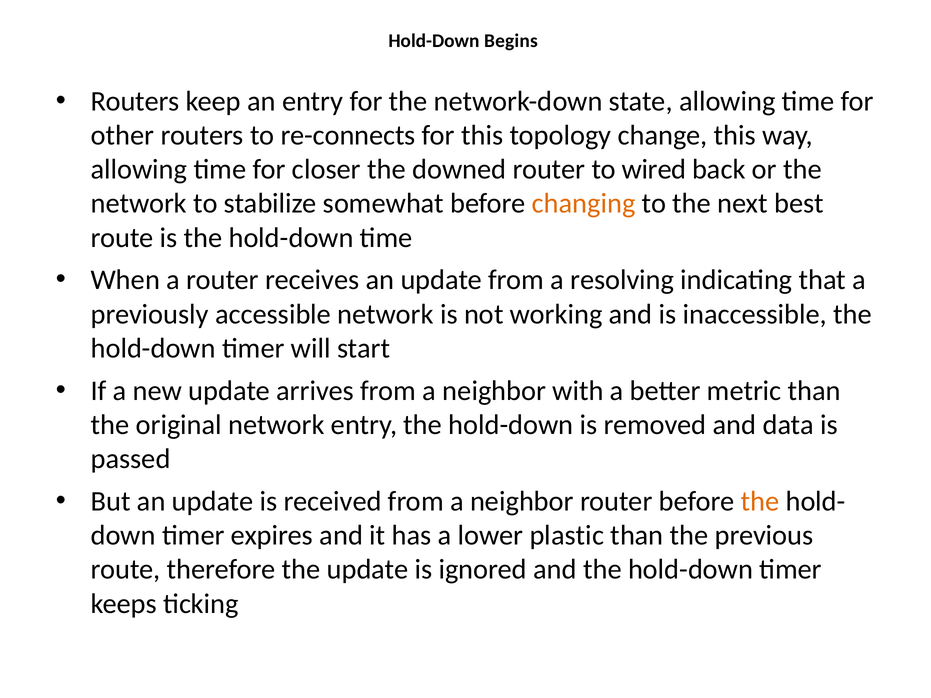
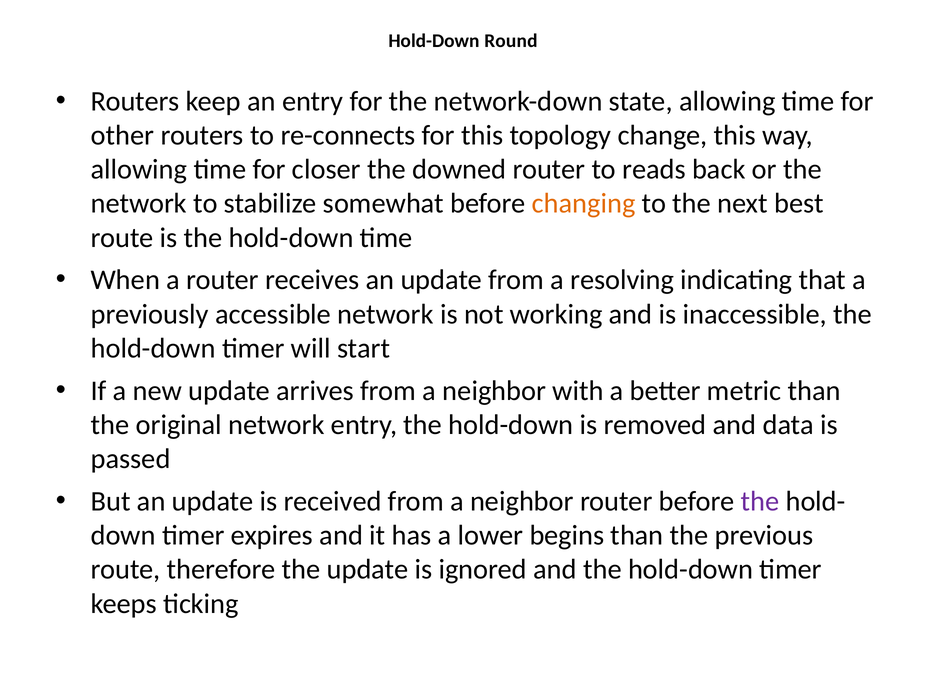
Begins: Begins -> Round (511, 41)
wired: wired -> reads (654, 170)
the colour: orange -> purple (760, 502)
plastic: plastic -> begins (567, 536)
